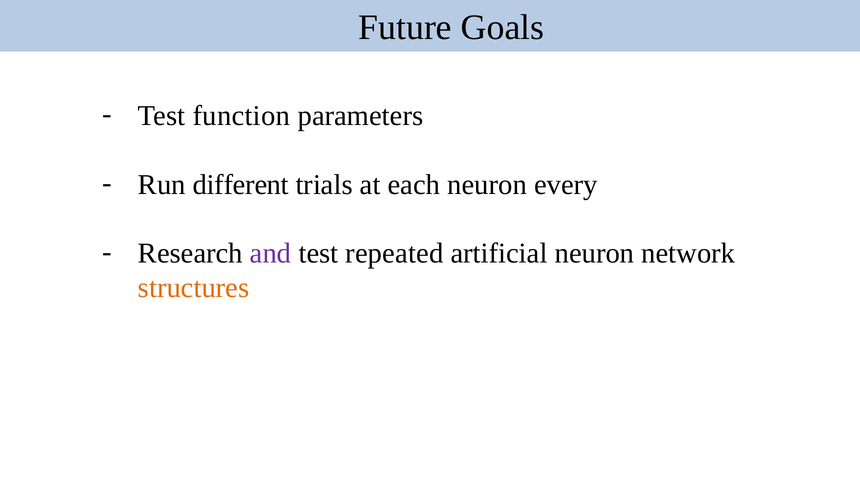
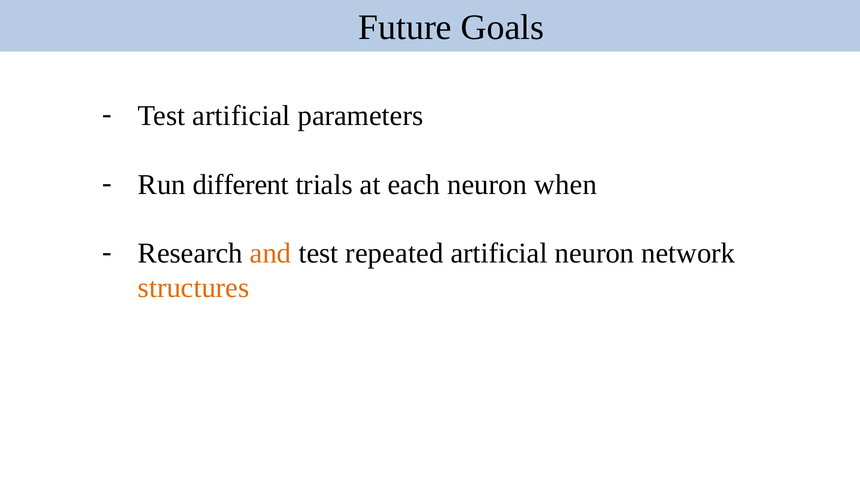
Test function: function -> artificial (241, 116)
every: every -> when (566, 185)
and colour: purple -> orange (271, 253)
